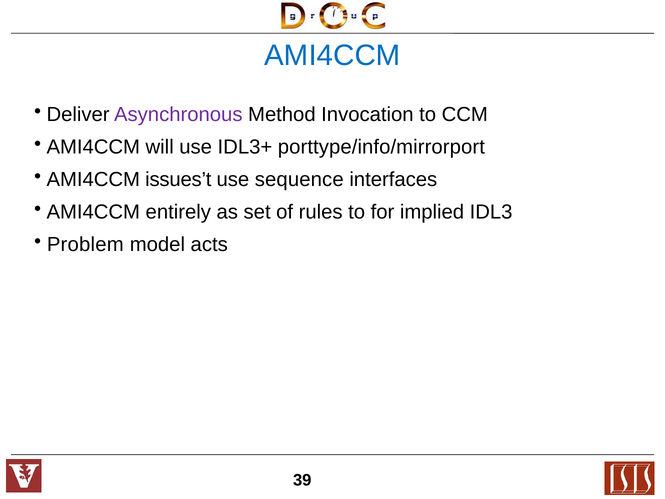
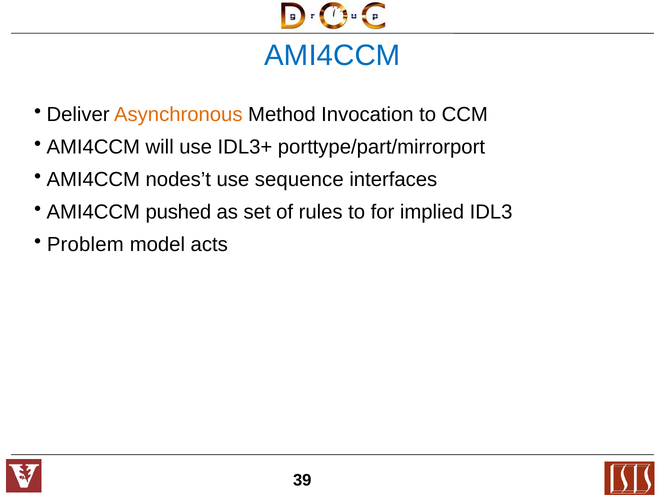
Asynchronous colour: purple -> orange (178, 115)
porttype/info/mirrorport: porttype/info/mirrorport -> porttype/part/mirrorport (381, 147)
issues’t: issues’t -> nodes’t (178, 180)
entirely: entirely -> pushed (178, 212)
